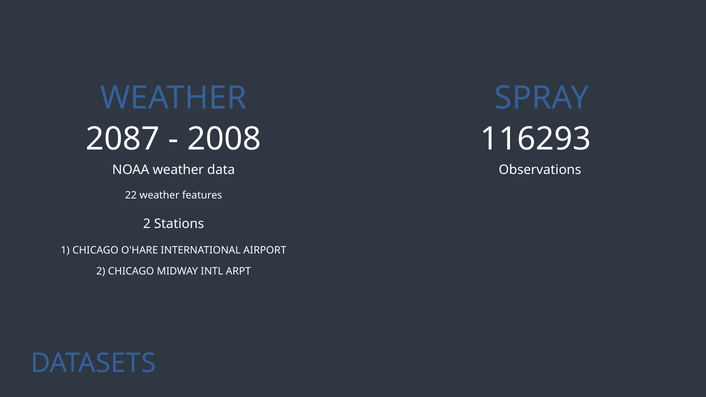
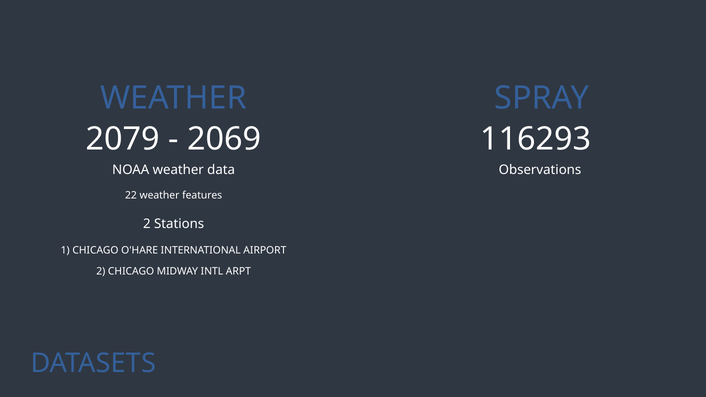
2087: 2087 -> 2079 (123, 139)
2008: 2008 -> 2069 (224, 139)
